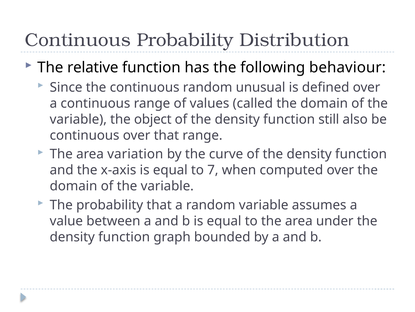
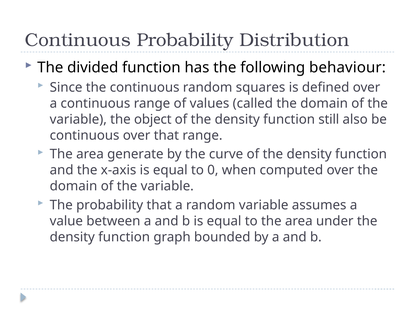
relative: relative -> divided (93, 67)
unusual: unusual -> squares (261, 87)
variation: variation -> generate (135, 154)
7: 7 -> 0 (213, 170)
